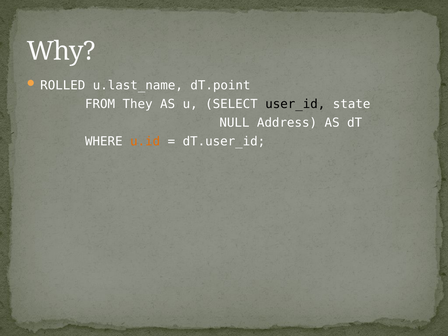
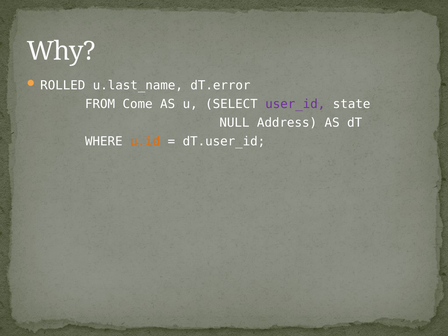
dT.point: dT.point -> dT.error (220, 85)
They: They -> Come (138, 104)
user_id colour: black -> purple (295, 104)
